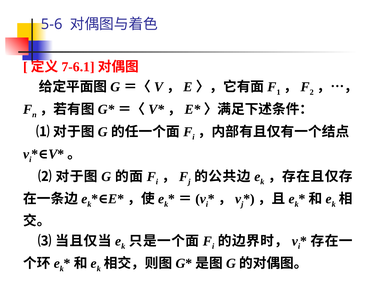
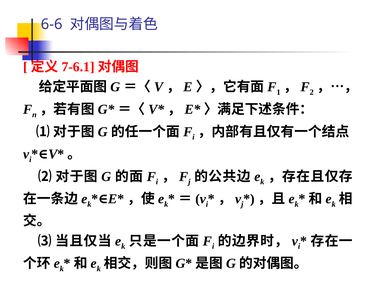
5-6: 5-6 -> 6-6 (52, 24)
